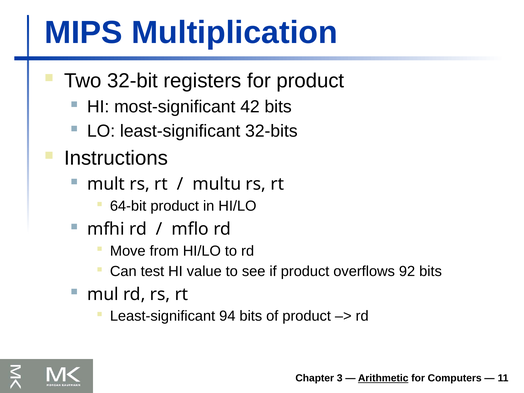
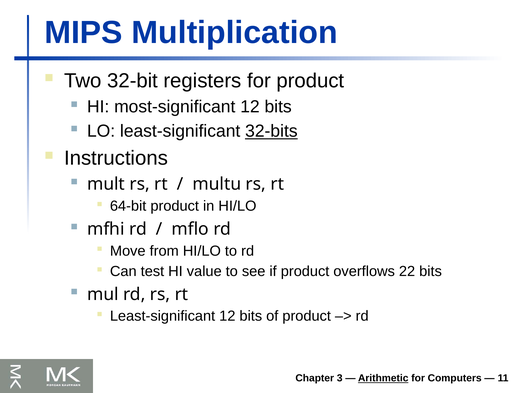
most-significant 42: 42 -> 12 (250, 107)
32-bits underline: none -> present (271, 131)
92: 92 -> 22 (407, 271)
Least-significant 94: 94 -> 12 (227, 316)
